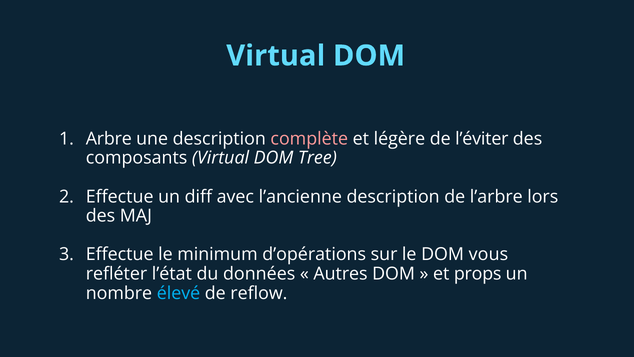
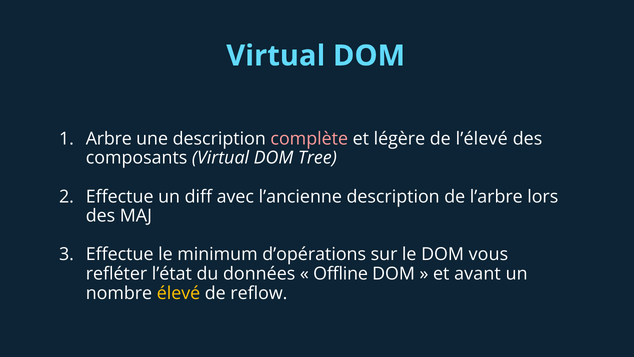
l’éviter: l’éviter -> l’élevé (482, 139)
Autres: Autres -> Offline (341, 274)
props: props -> avant (477, 274)
élevé colour: light blue -> yellow (178, 293)
